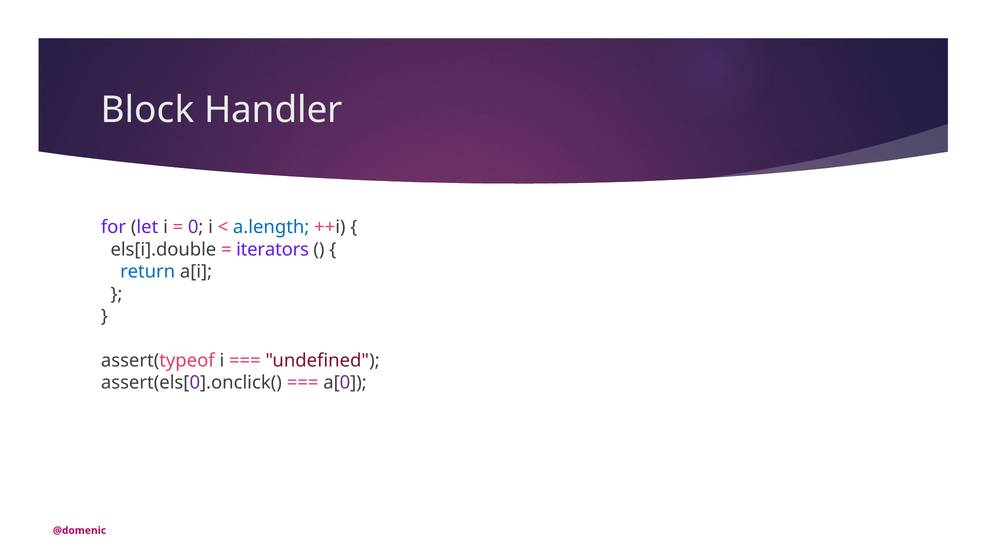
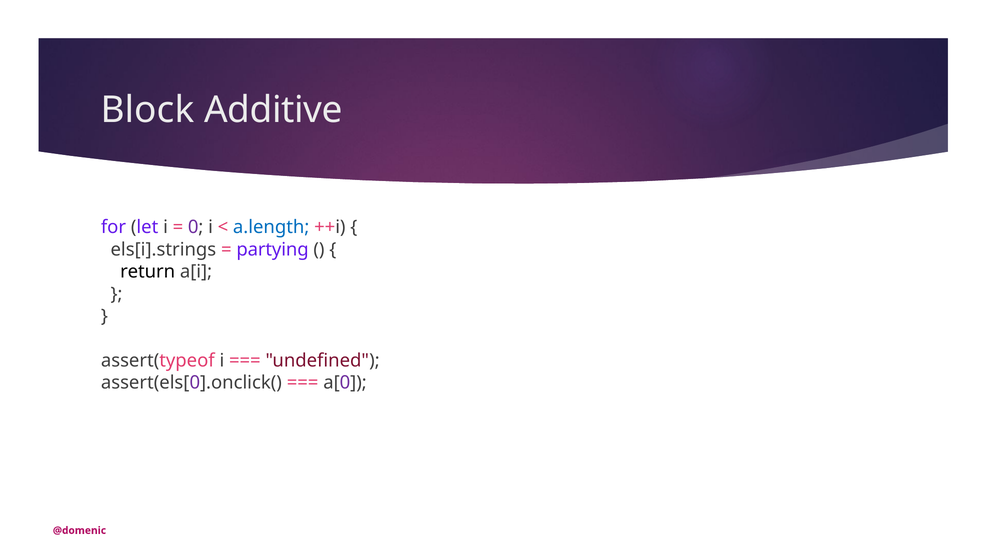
Handler: Handler -> Additive (273, 110)
els[i].double: els[i].double -> els[i].strings (163, 249)
iterators: iterators -> partying (273, 249)
return colour: blue -> black (148, 271)
